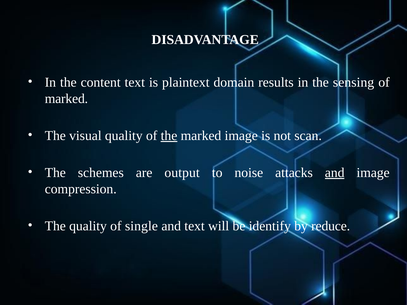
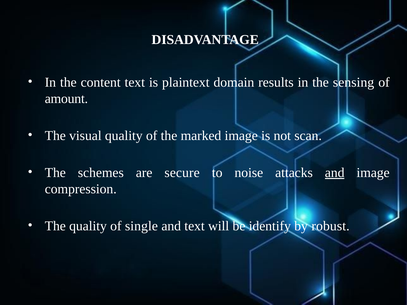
marked: marked -> amount (66, 99)
the underline: present -> none (169, 136)
output: output -> secure (182, 173)
reduce: reduce -> robust (331, 226)
